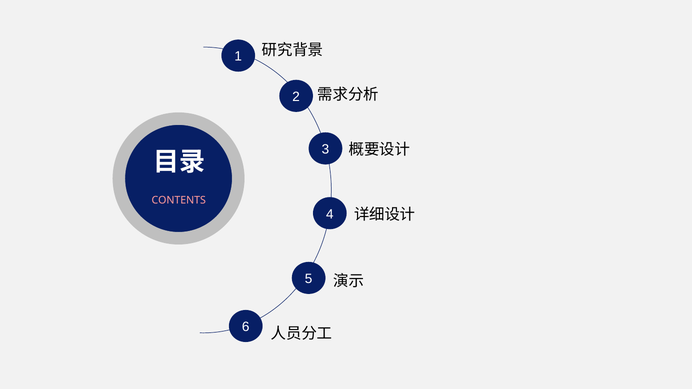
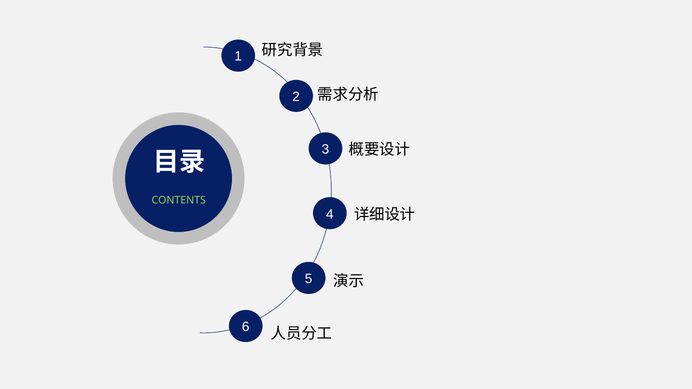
CONTENTS colour: pink -> light green (179, 201)
